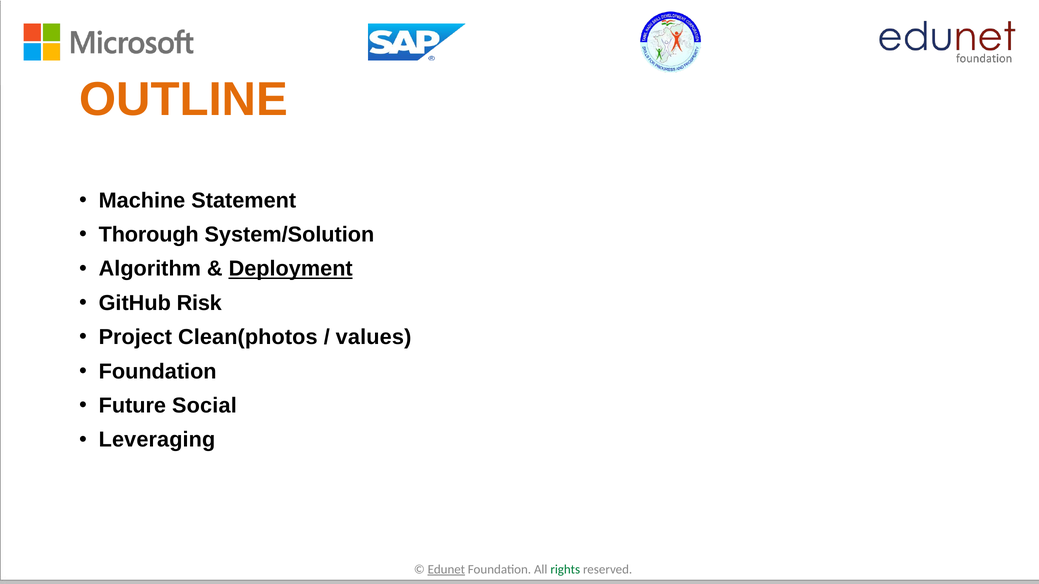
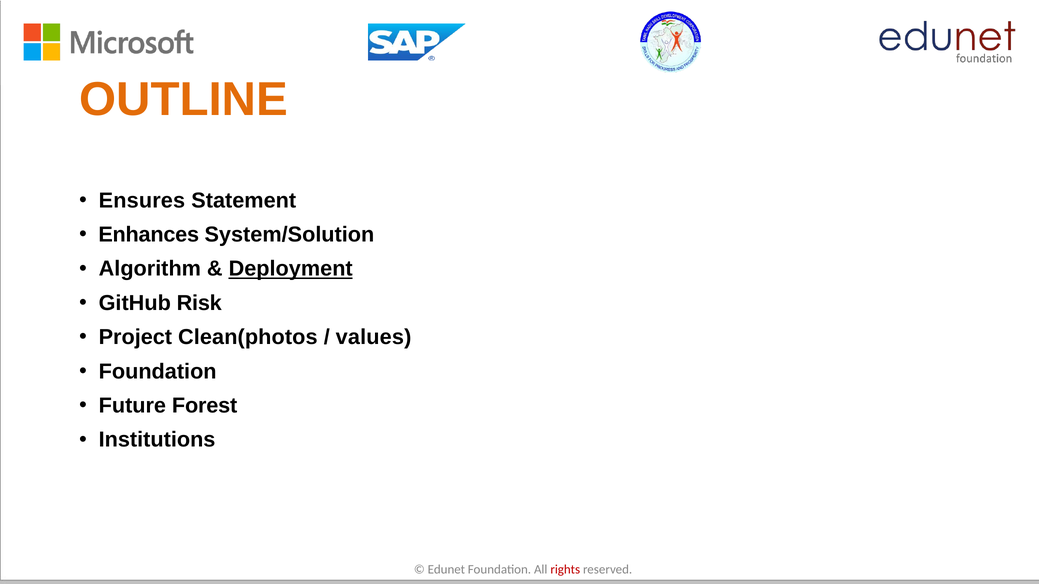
Machine: Machine -> Ensures (142, 201)
Thorough: Thorough -> Enhances (149, 235)
Social: Social -> Forest (205, 406)
Leveraging: Leveraging -> Institutions (157, 440)
Edunet underline: present -> none (446, 570)
rights colour: green -> red (565, 570)
